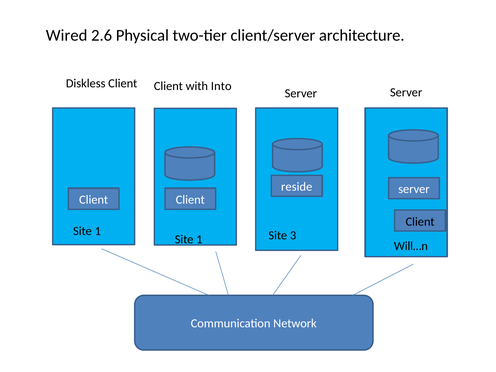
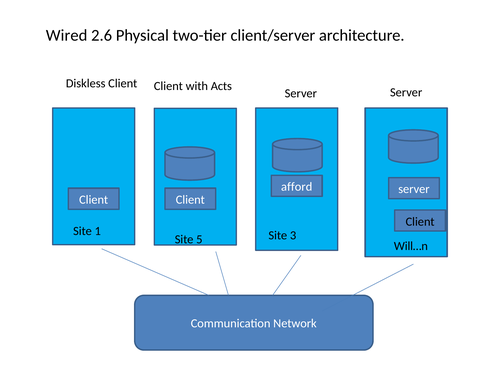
Into: Into -> Acts (221, 86)
reside: reside -> afford (297, 187)
1: 1 -> 5 (199, 239)
